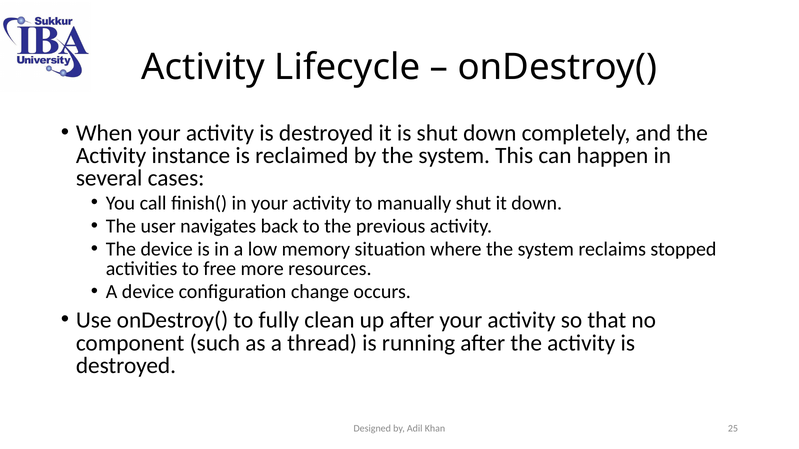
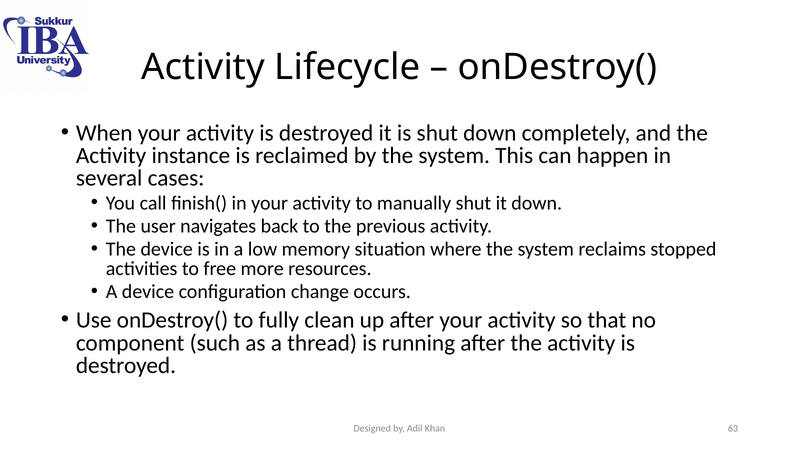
25: 25 -> 63 (733, 429)
